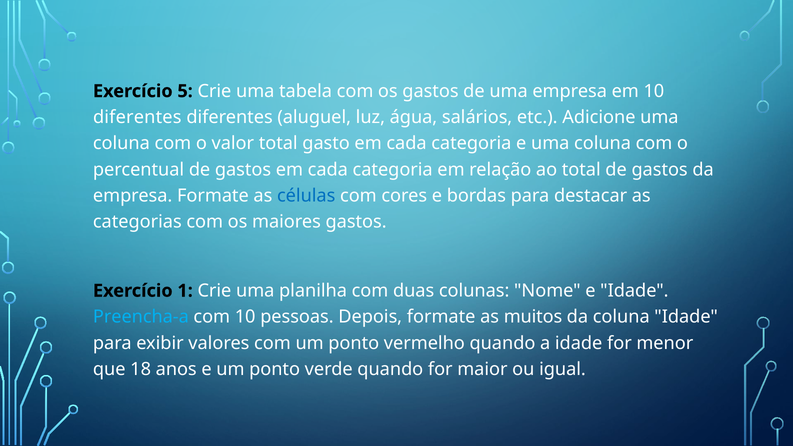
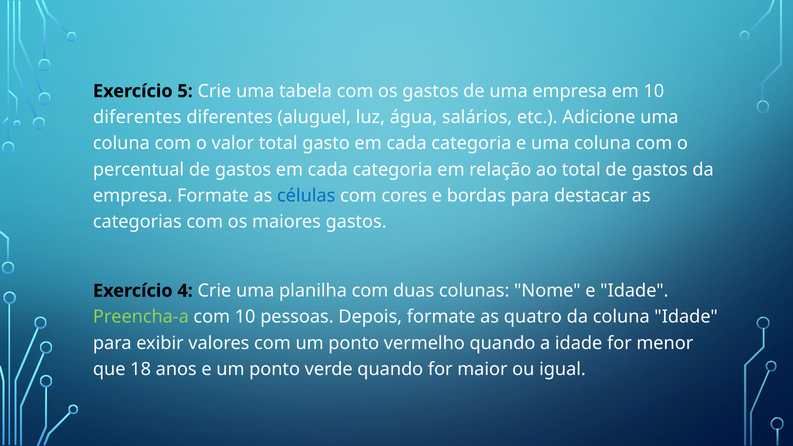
1: 1 -> 4 (185, 291)
Preencha-a colour: light blue -> light green (141, 317)
muitos: muitos -> quatro (533, 317)
